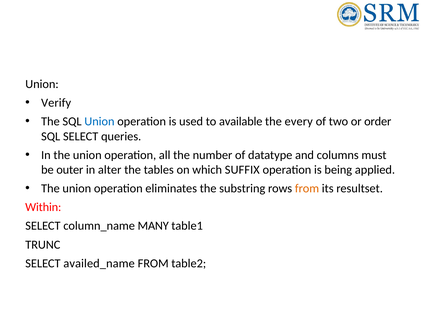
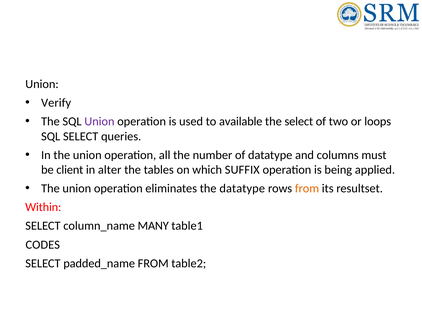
Union colour: blue -> purple (99, 122)
the every: every -> select (299, 122)
order: order -> loops (378, 122)
outer: outer -> client (70, 170)
the substring: substring -> datatype (242, 189)
TRUNC: TRUNC -> CODES (43, 245)
availed_name: availed_name -> padded_name (99, 264)
